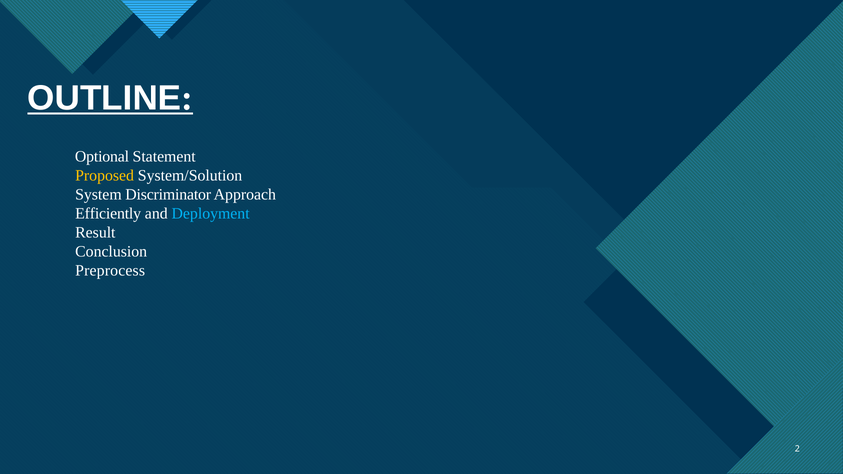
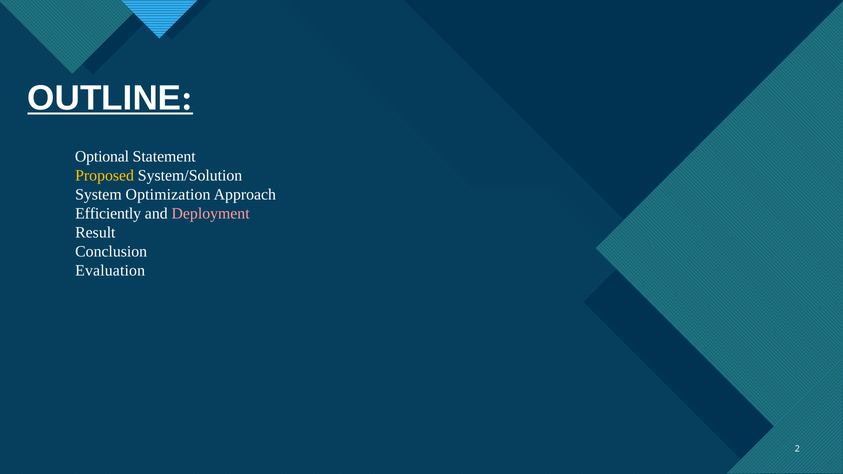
Discriminator: Discriminator -> Optimization (168, 195)
Deployment colour: light blue -> pink (211, 214)
Preprocess: Preprocess -> Evaluation (110, 271)
